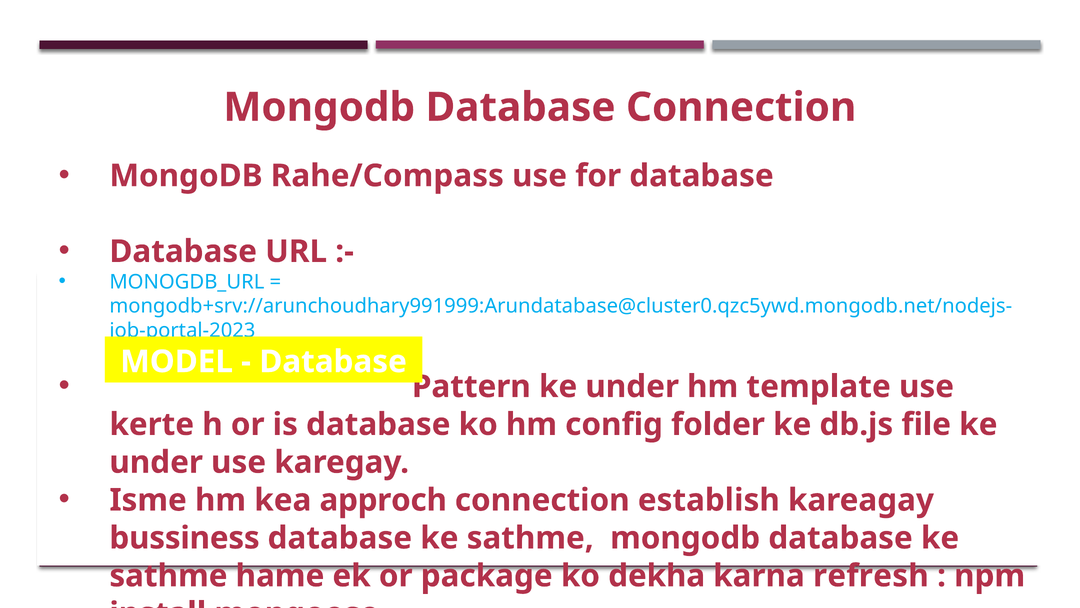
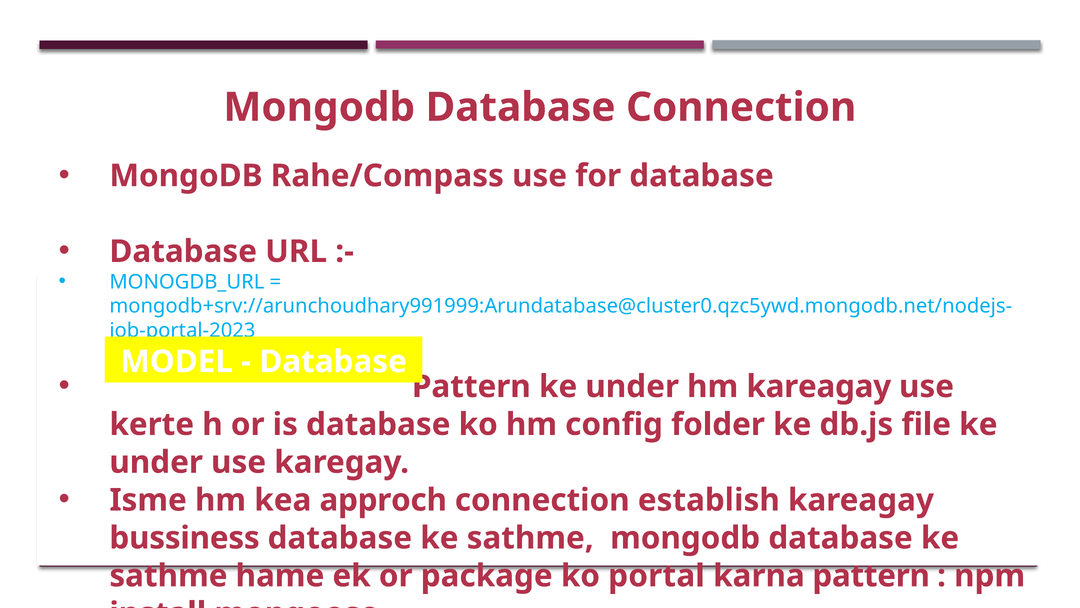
hm template: template -> kareagay (819, 386)
dekha: dekha -> portal (656, 575)
karna refresh: refresh -> pattern (871, 575)
